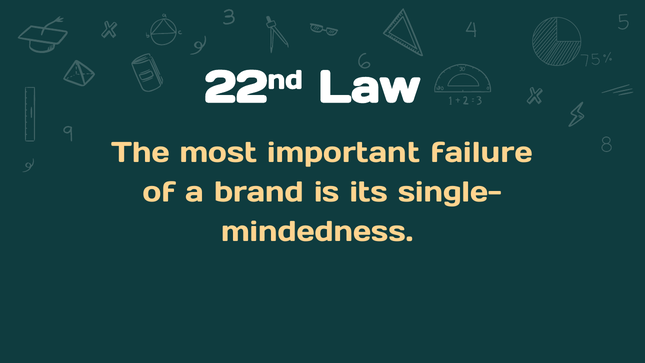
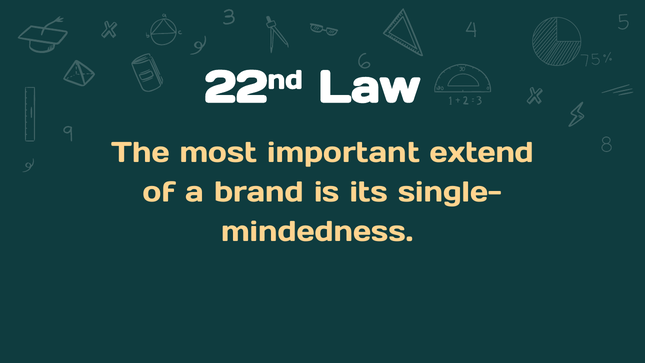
failure: failure -> extend (482, 153)
